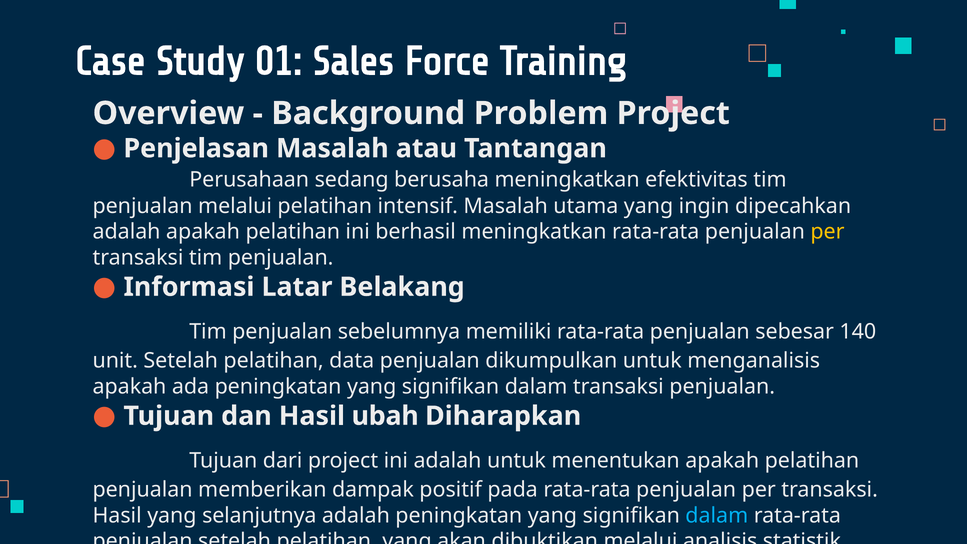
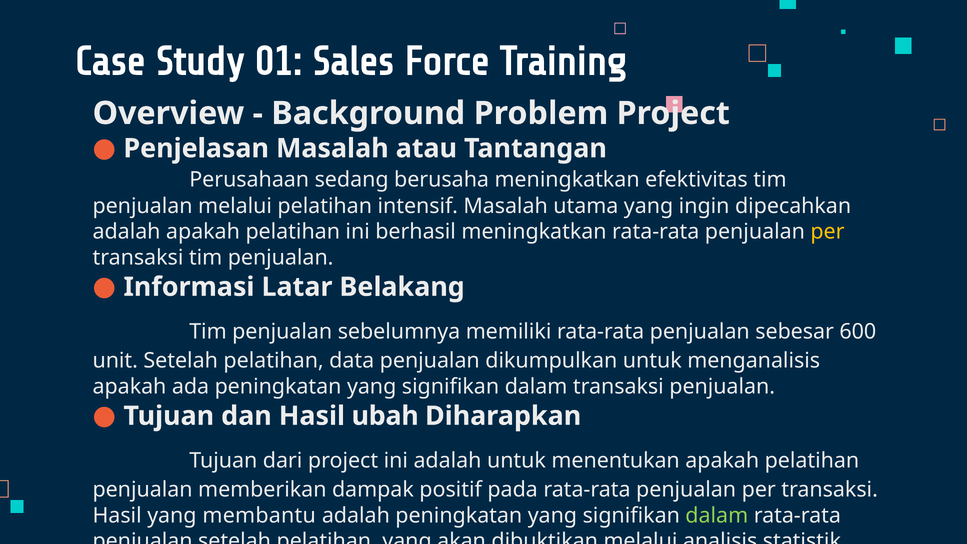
140: 140 -> 600 (858, 332)
selanjutnya: selanjutnya -> membantu (259, 515)
dalam colour: light blue -> light green (717, 515)
